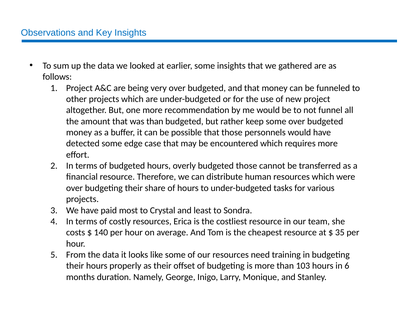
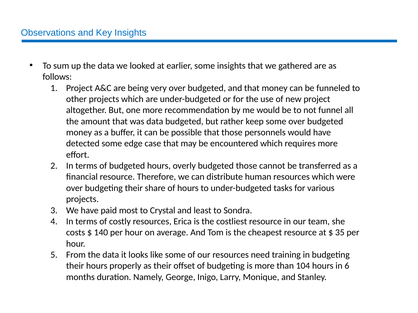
was than: than -> data (155, 122)
103: 103 -> 104 (303, 266)
